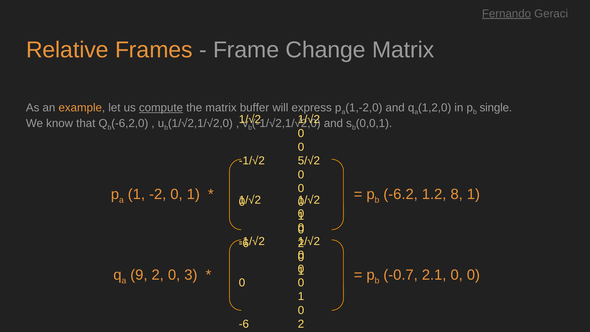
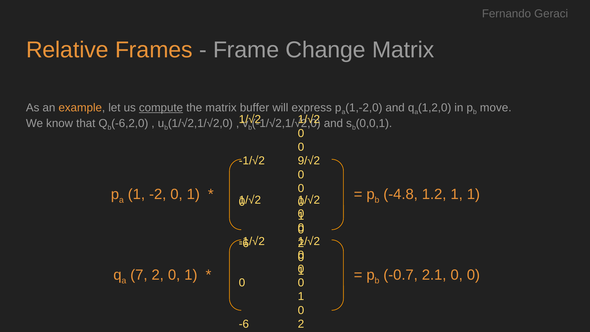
Fernando underline: present -> none (506, 14)
single: single -> move (496, 108)
5/√2: 5/√2 -> 9/√2 (309, 161)
-6.2: -6.2 -> -4.8 (401, 194)
1.2 8: 8 -> 1 (457, 194)
9: 9 -> 7 (139, 275)
3: 3 -> 1 (191, 275)
